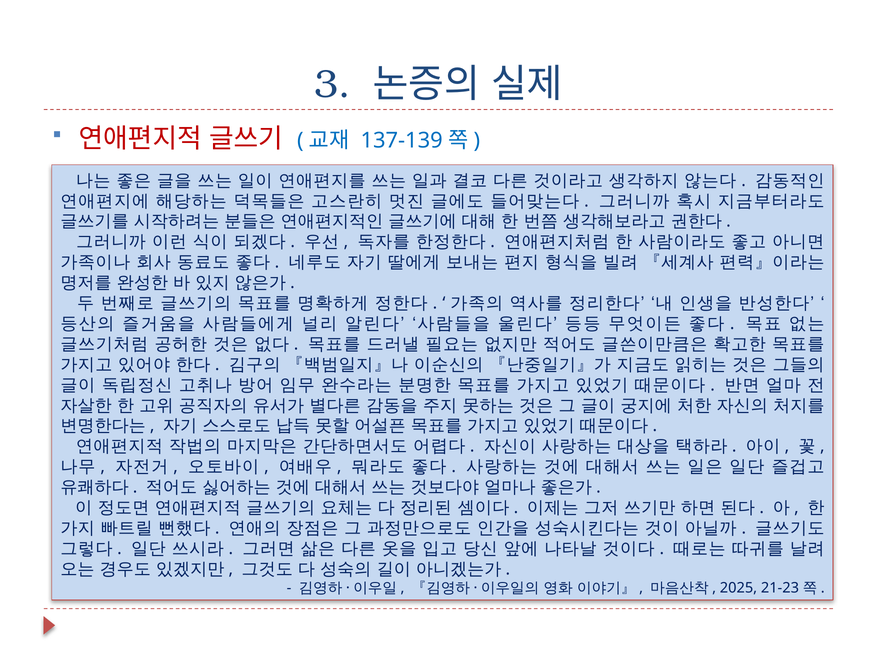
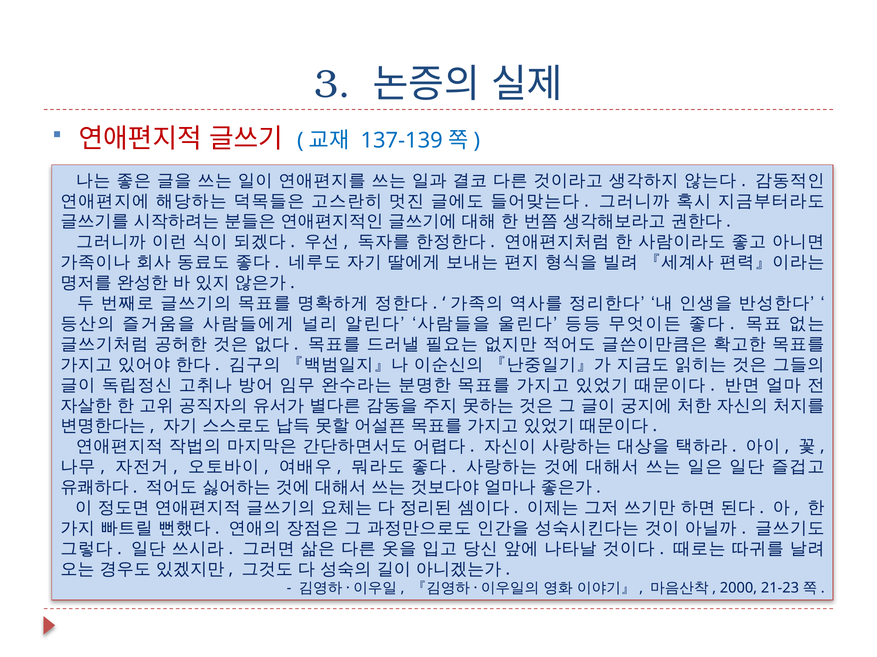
2025: 2025 -> 2000 (738, 589)
